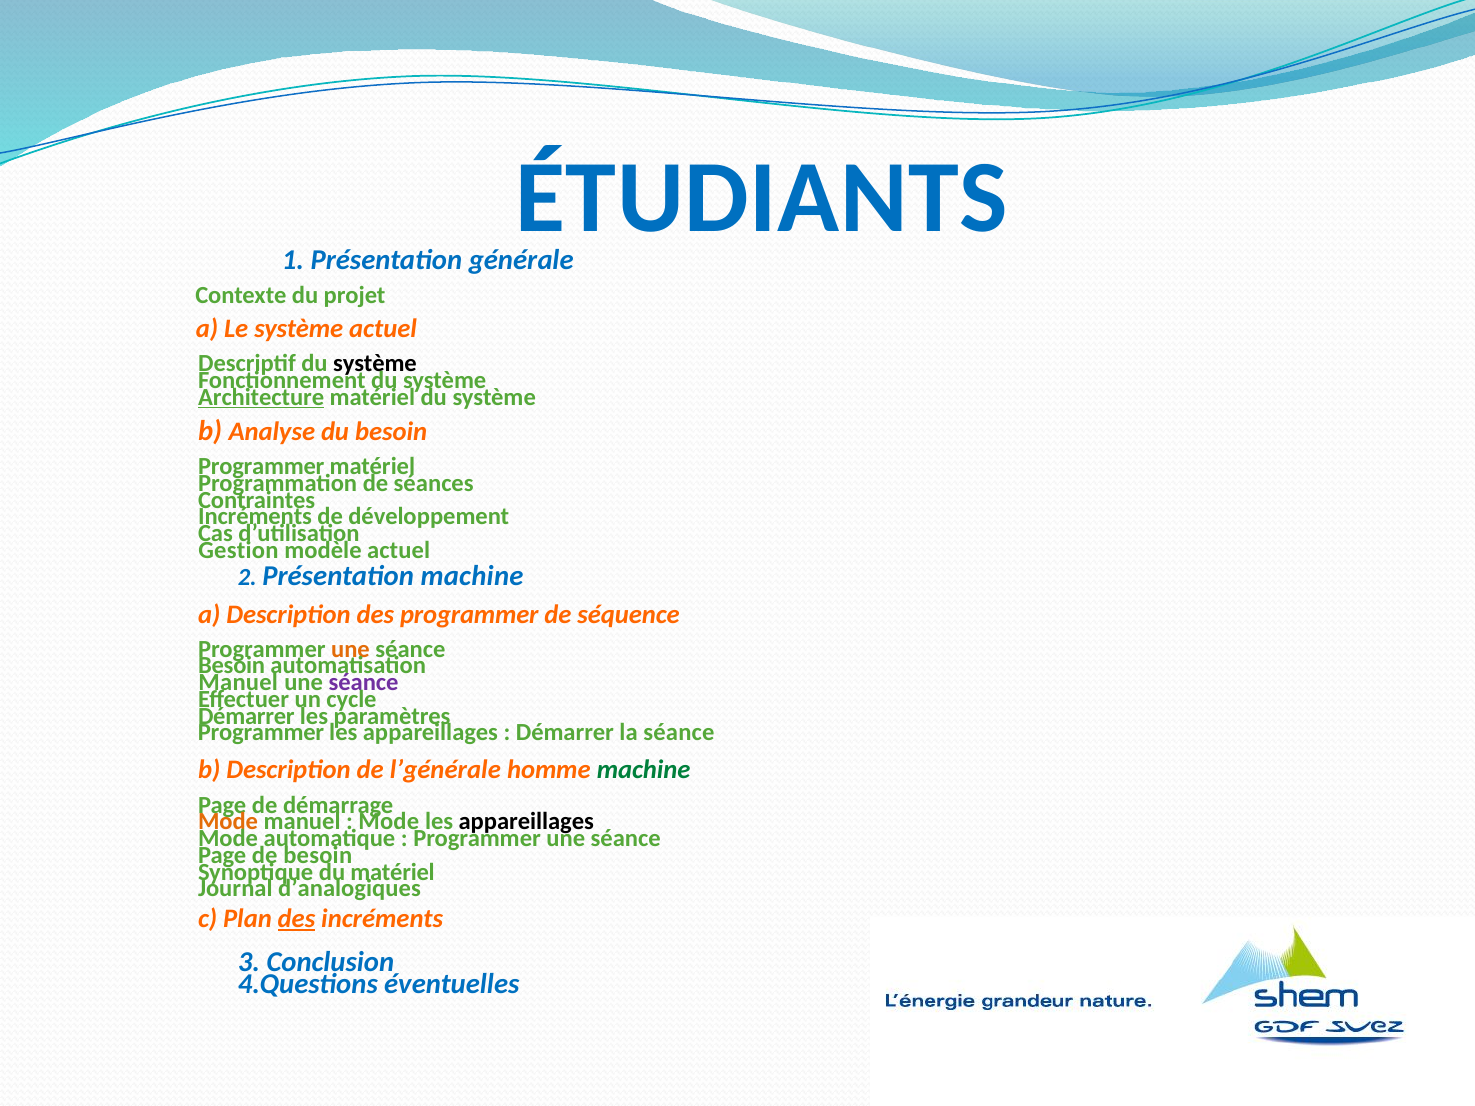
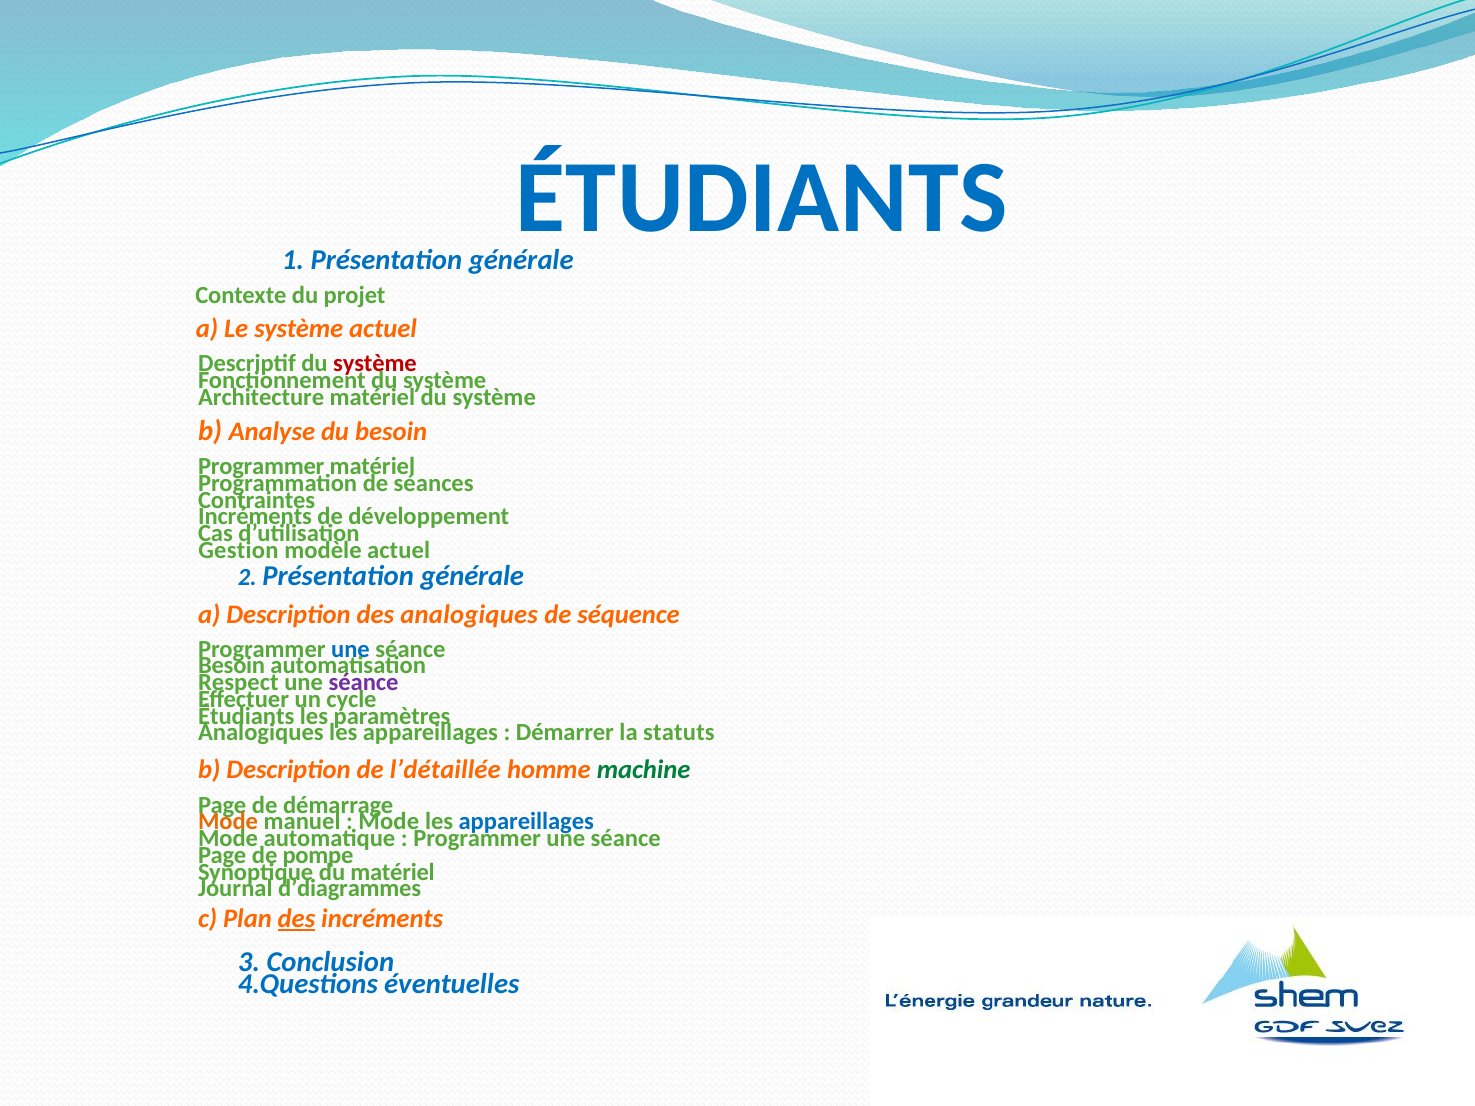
système colour: black -> red (375, 364)
Architecture underline: present -> none (261, 397)
2 Présentation machine: machine -> générale (472, 576)
des programmer: programmer -> analogiques (469, 615)
une colour: orange -> blue (350, 649)
Manuel: Manuel -> Respect (238, 683)
Démarrer: Démarrer -> Étudiants (246, 716)
Programmer: Programmer -> Analogiques (261, 733)
la séance: séance -> statuts (679, 733)
l’générale: l’générale -> l’détaillée (445, 770)
appareillages colour: black -> blue (526, 822)
de besoin: besoin -> pompe (318, 855)
d’analogiques: d’analogiques -> d’diagrammes (350, 889)
